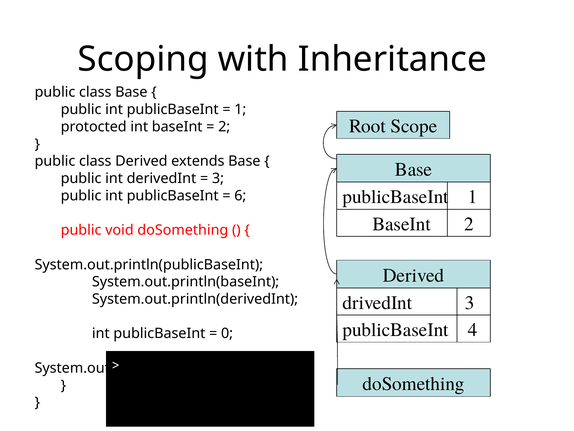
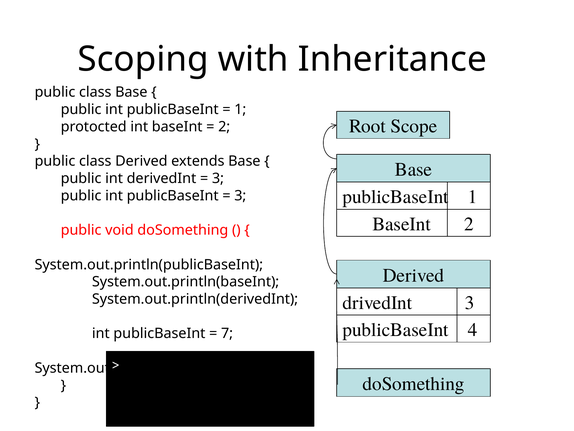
6: 6 -> 3 (240, 195)
0: 0 -> 7 (227, 333)
